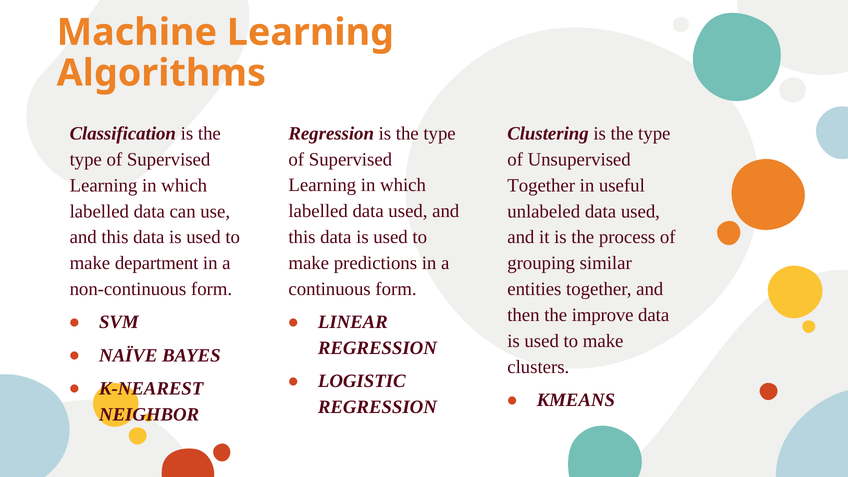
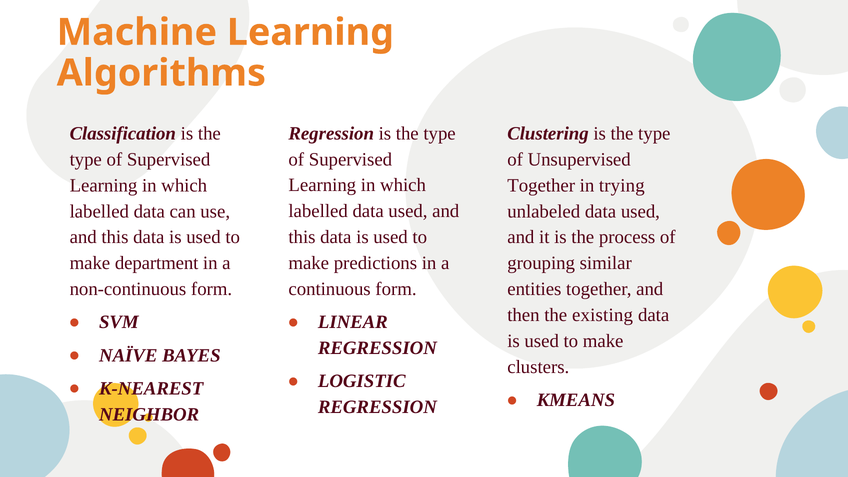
useful: useful -> trying (622, 185)
improve: improve -> existing (602, 315)
